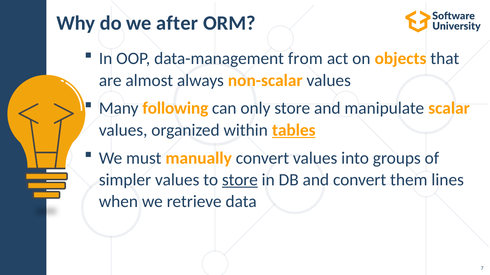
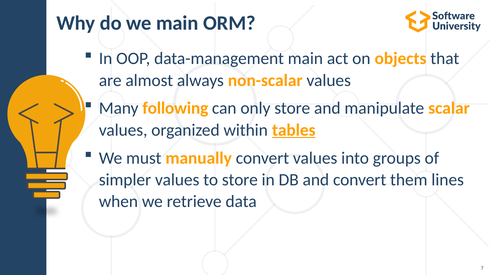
we after: after -> main (177, 23)
data-management from: from -> main (305, 59)
store underline: present -> none (240, 180)
